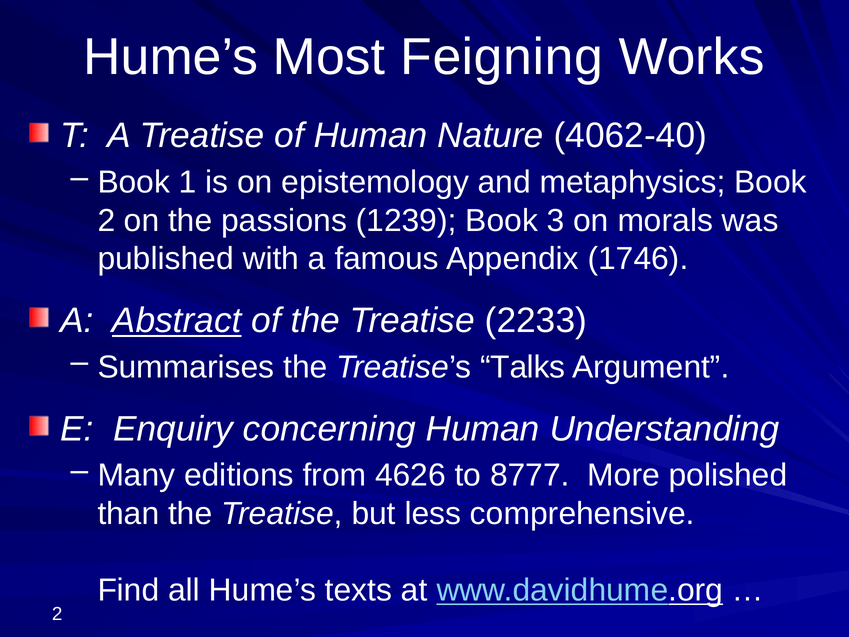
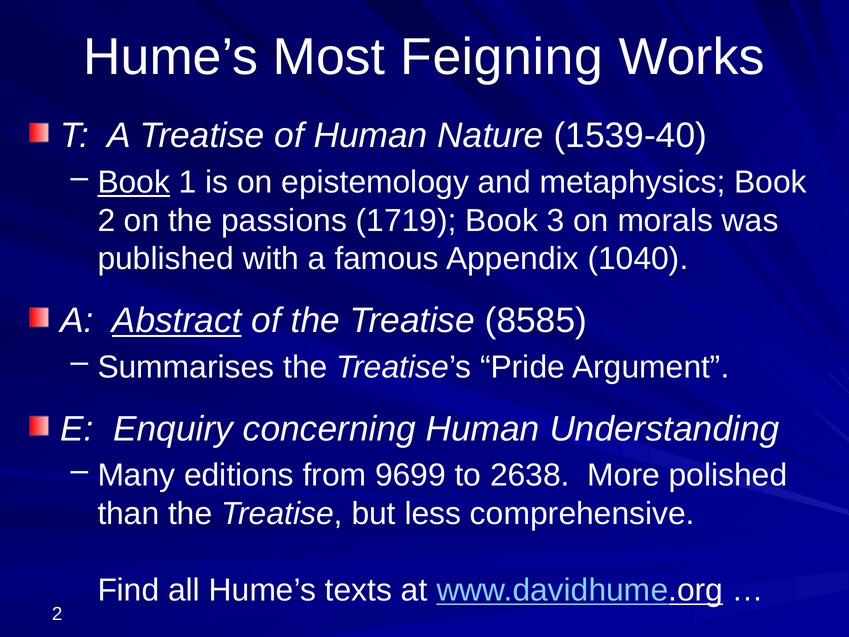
4062-40: 4062-40 -> 1539-40 (630, 136)
Book underline: none -> present (134, 182)
1239: 1239 -> 1719 (406, 220)
1746: 1746 -> 1040 (638, 259)
2233: 2233 -> 8585 (536, 320)
Talks: Talks -> Pride (523, 367)
4626: 4626 -> 9699 (410, 475)
8777: 8777 -> 2638 (530, 475)
